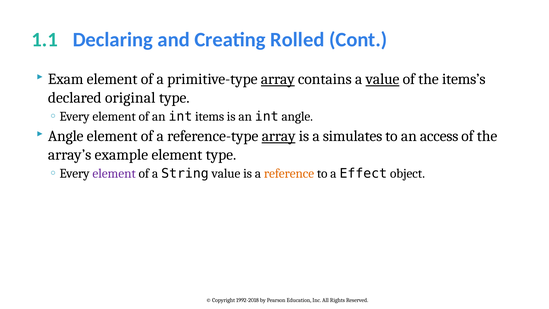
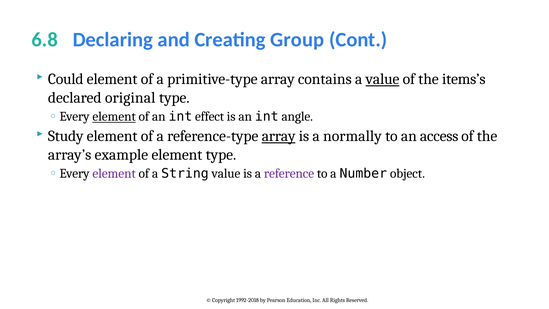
1.1: 1.1 -> 6.8 (45, 40)
Rolled: Rolled -> Group (297, 40)
Exam: Exam -> Could (66, 79)
array underline: present -> none (278, 79)
element underline: none -> present (114, 117)
items: items -> effect (210, 117)
Angle: Angle -> Study (66, 136)
simulates: simulates -> normally (352, 136)
reference colour: orange -> purple (289, 174)
Effect: Effect -> Number (363, 174)
